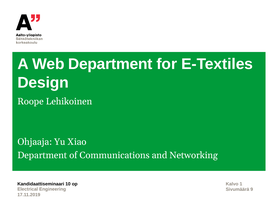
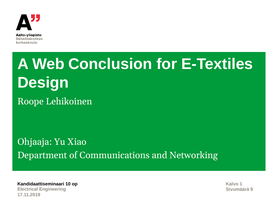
Web Department: Department -> Conclusion (110, 64)
